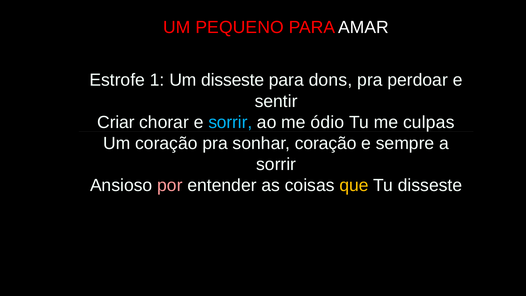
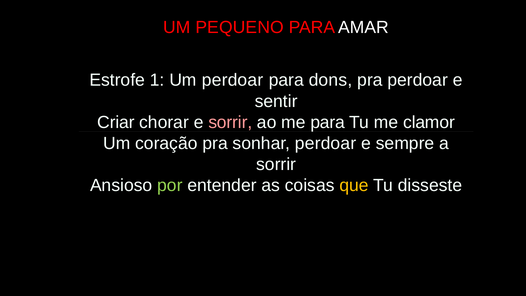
Um disseste: disseste -> perdoar (233, 80)
sorrir colour: light blue -> pink (230, 122)
me ódio: ódio -> para (328, 122)
culpas: culpas -> clamor (429, 122)
sonhar coração: coração -> perdoar (326, 143)
por colour: pink -> light green (170, 185)
